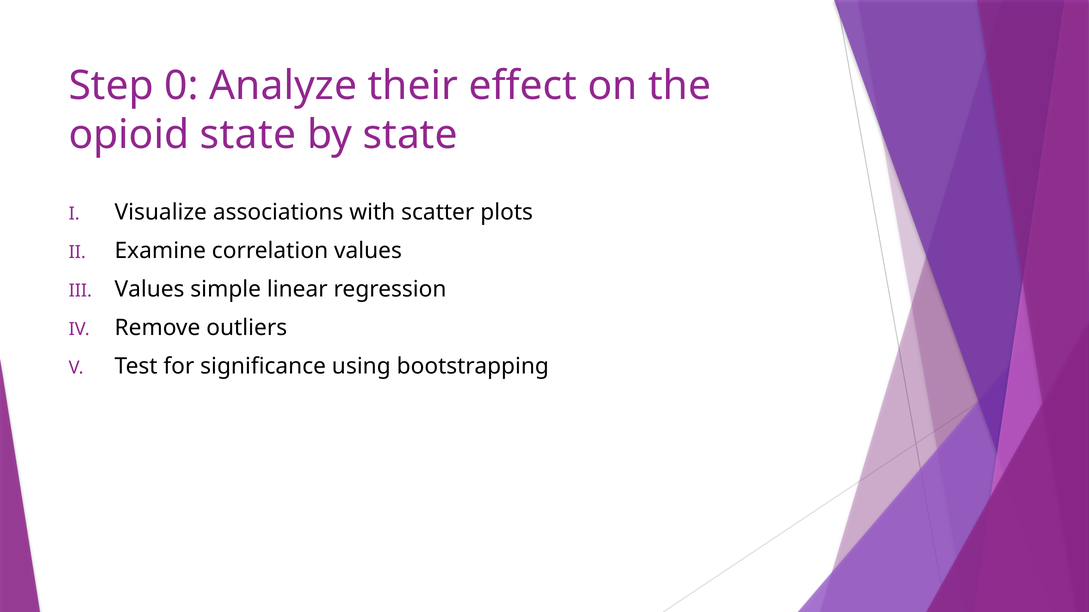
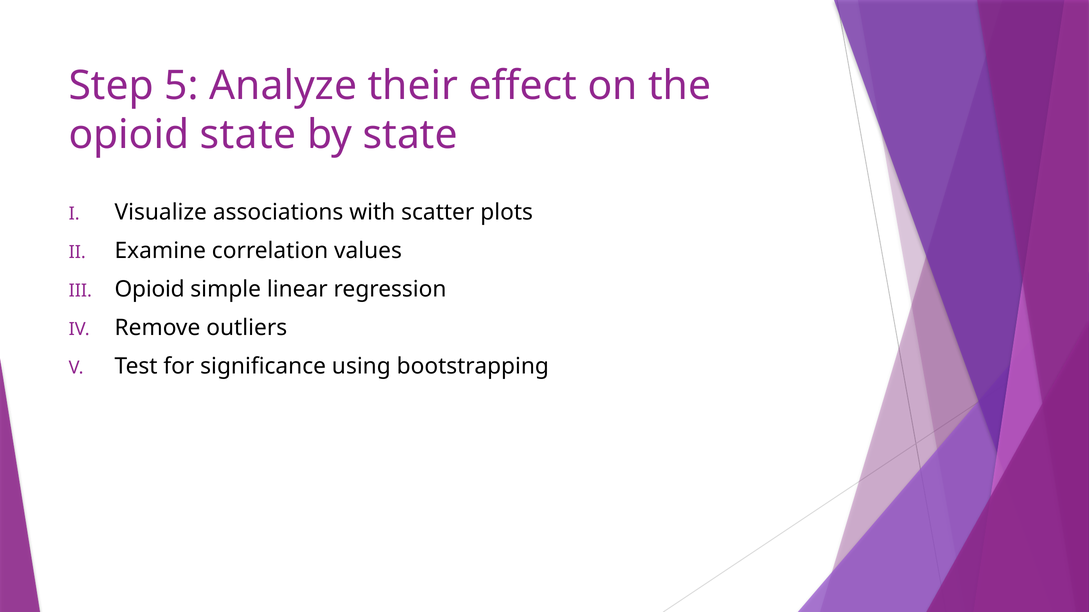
0: 0 -> 5 (182, 86)
Values: Values -> Opioid (150, 290)
